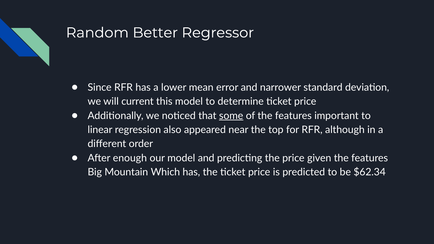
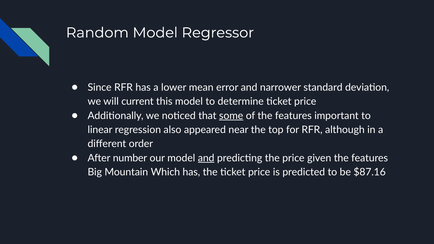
Random Better: Better -> Model (155, 33)
enough: enough -> number (130, 158)
and underline: none -> present (206, 158)
$62.34: $62.34 -> $87.16 (370, 172)
